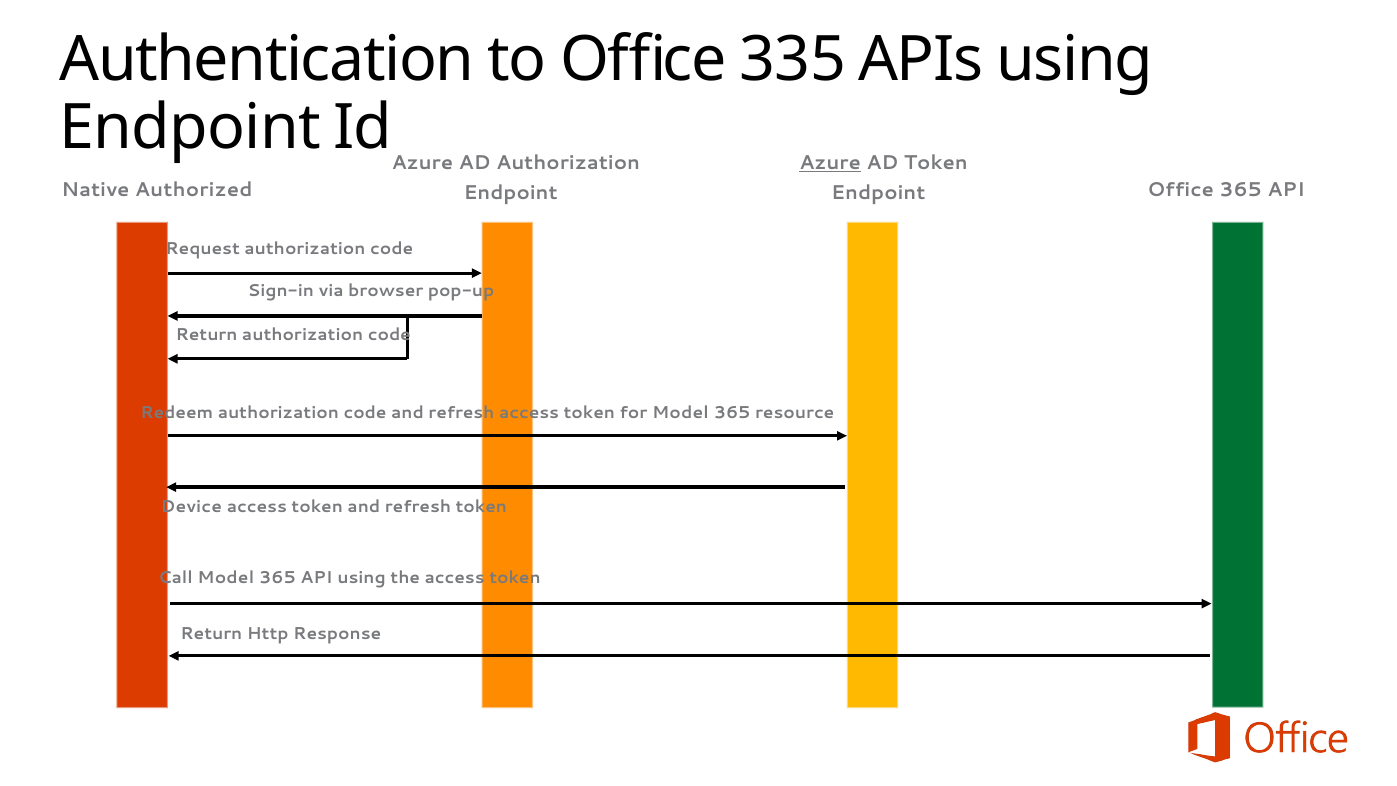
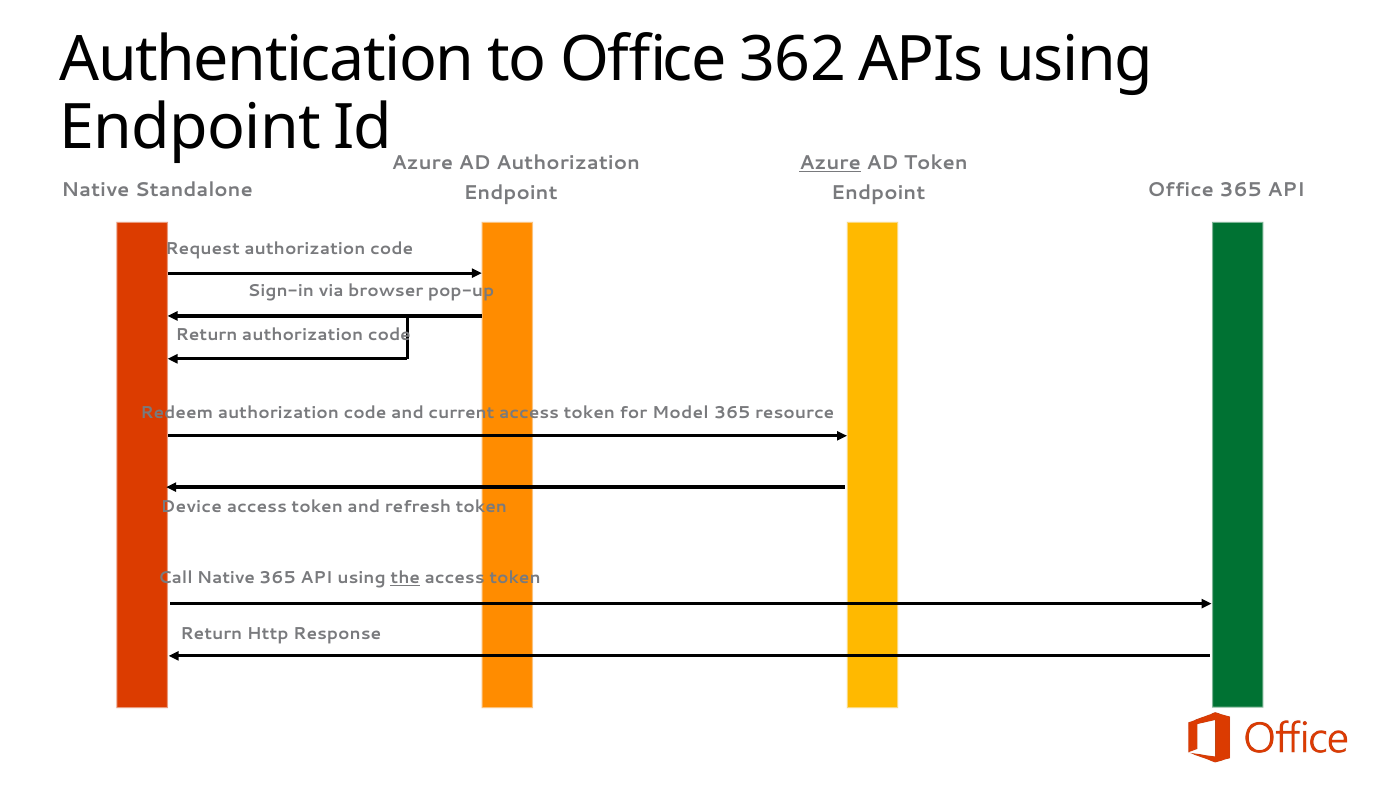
335: 335 -> 362 (793, 60)
Authorized: Authorized -> Standalone (194, 190)
code and refresh: refresh -> current (461, 413)
Call Model: Model -> Native (226, 578)
the underline: none -> present (405, 578)
